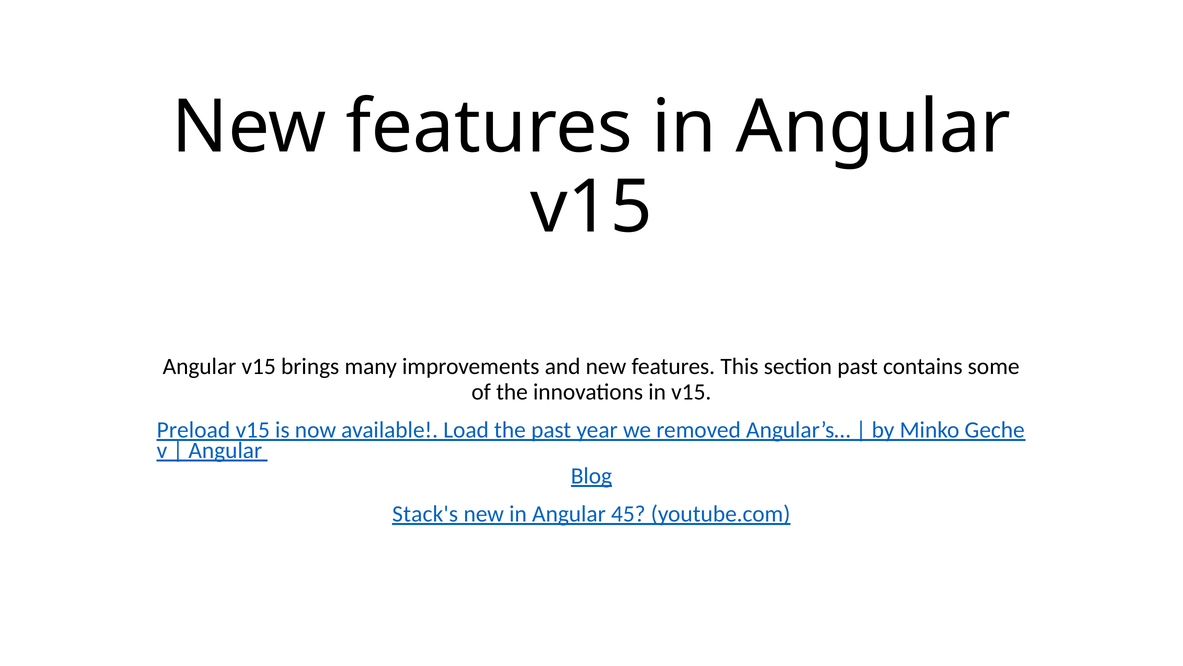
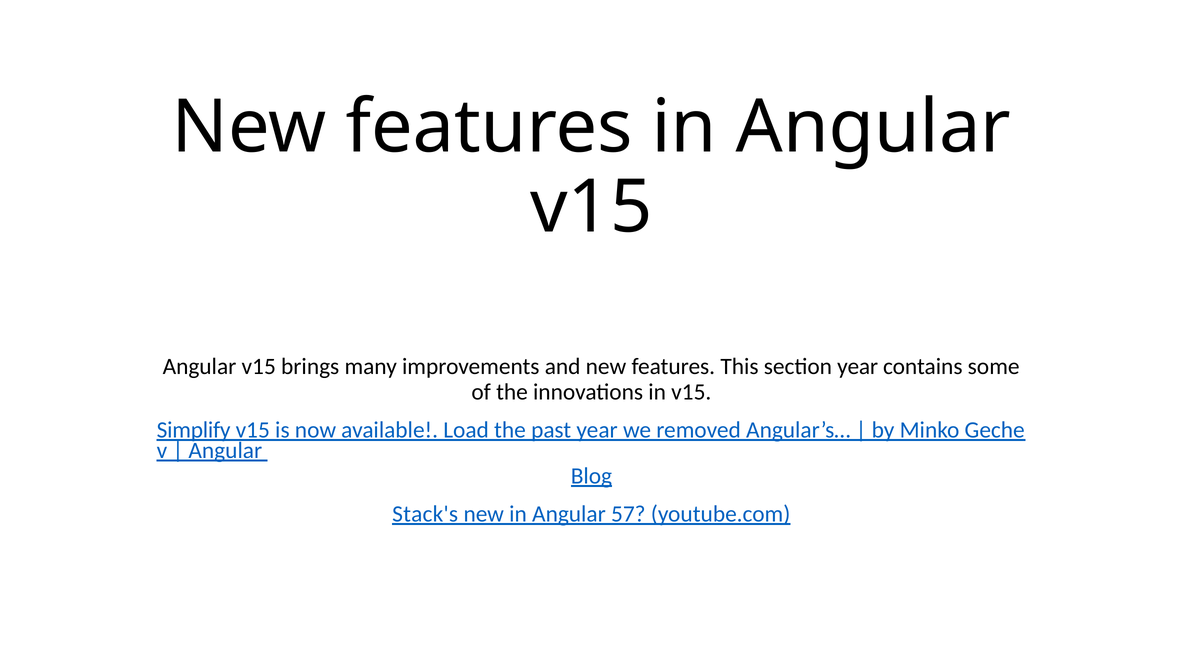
section past: past -> year (858, 366)
Preload: Preload -> Simplify (194, 430)
45: 45 -> 57 (628, 513)
